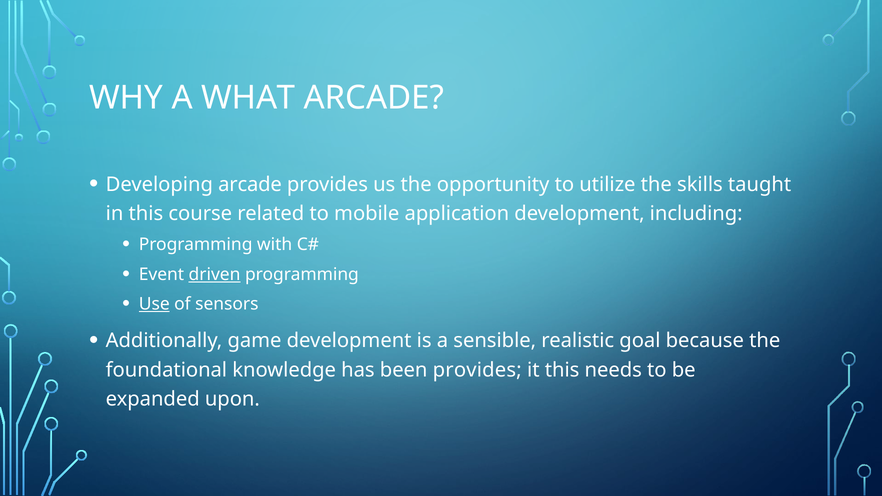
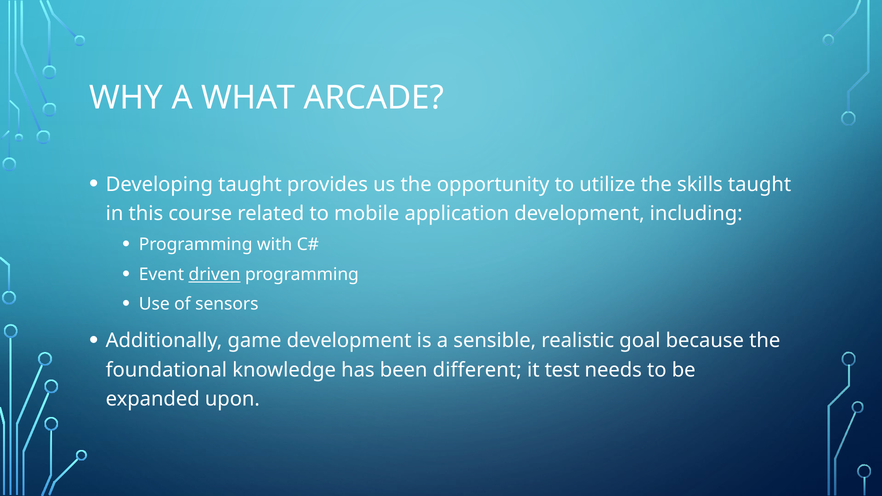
Developing arcade: arcade -> taught (250, 184)
Use underline: present -> none (154, 304)
been provides: provides -> different (477, 370)
it this: this -> test (562, 370)
